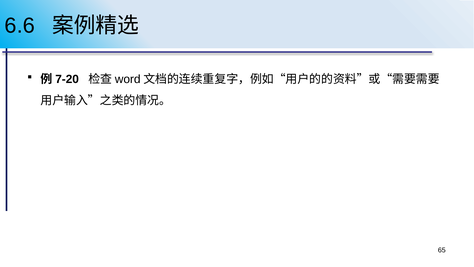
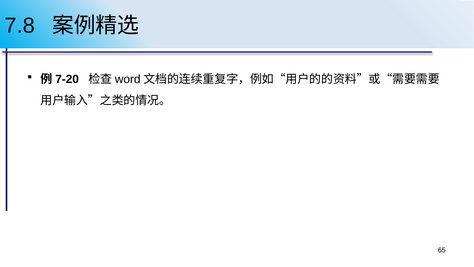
6.6: 6.6 -> 7.8 (20, 26)
